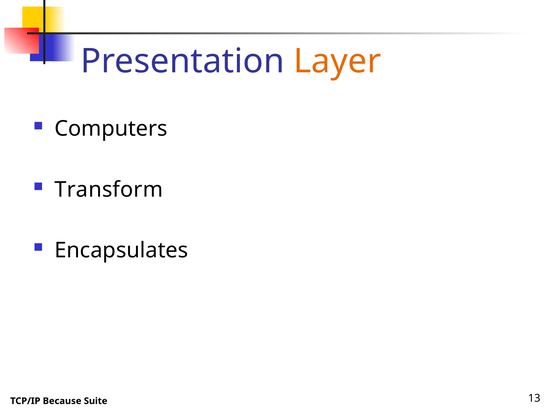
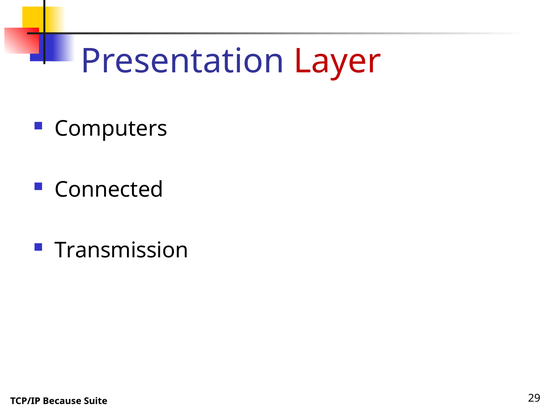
Layer colour: orange -> red (337, 61)
Transform: Transform -> Connected (109, 190)
Encapsulates: Encapsulates -> Transmission (121, 251)
13: 13 -> 29 (534, 399)
